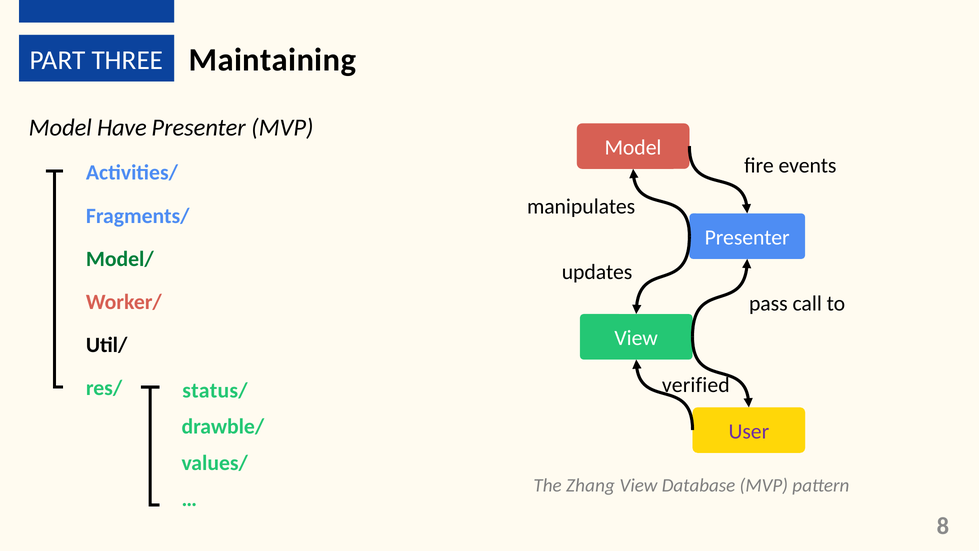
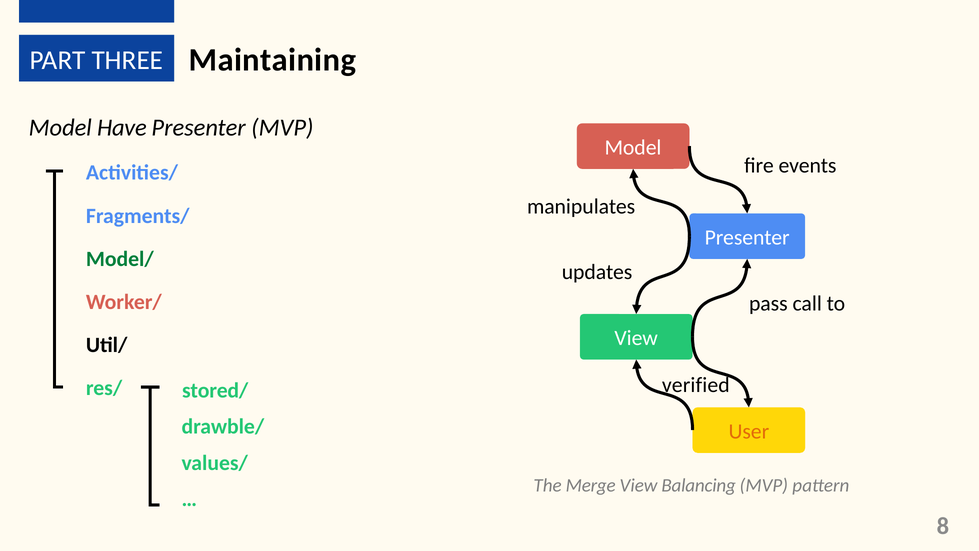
status/: status/ -> stored/ (215, 390)
User colour: purple -> orange (749, 431)
Zhang: Zhang -> Merge (591, 485)
Database: Database -> Balancing (699, 485)
